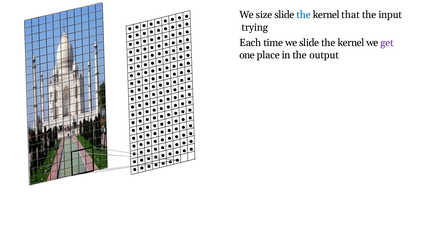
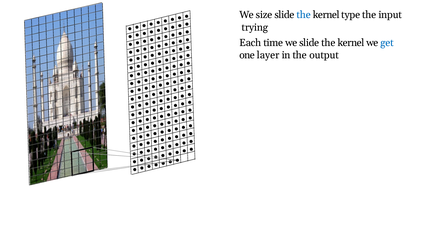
that: that -> type (351, 15)
get colour: purple -> blue (387, 43)
place: place -> layer (268, 55)
